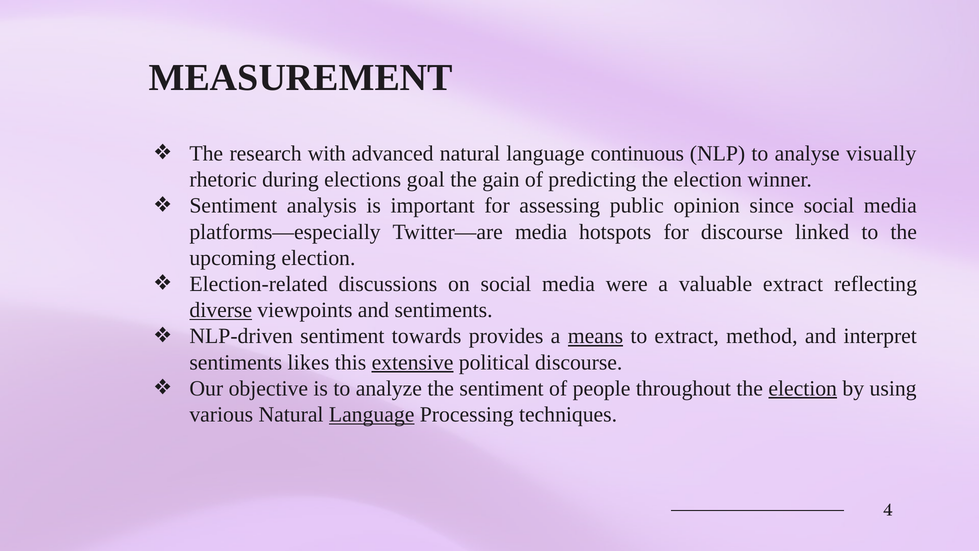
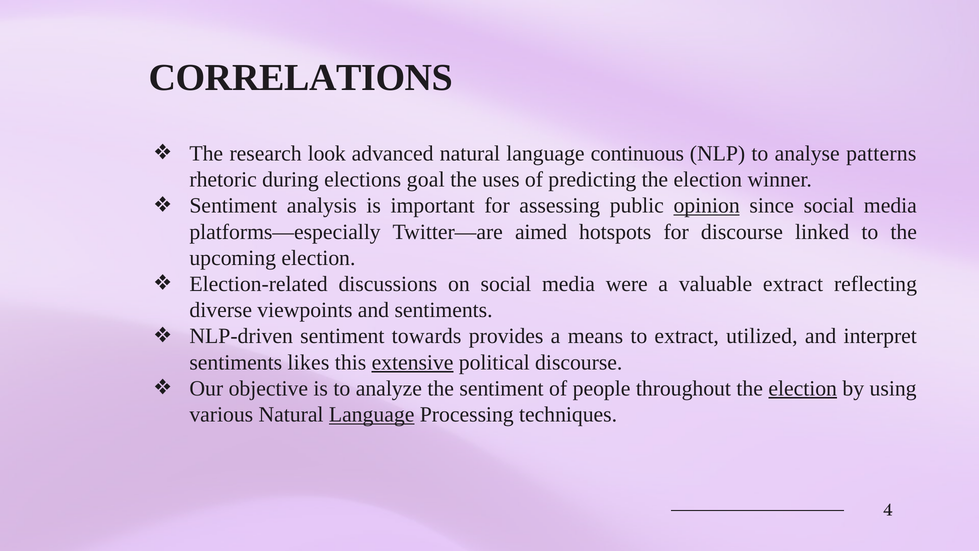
MEASUREMENT: MEASUREMENT -> CORRELATIONS (301, 77)
with: with -> look (327, 153)
visually: visually -> patterns (881, 153)
gain: gain -> uses (501, 180)
opinion underline: none -> present (707, 206)
Twitter—are media: media -> aimed (541, 232)
diverse underline: present -> none (221, 310)
means underline: present -> none (595, 336)
method: method -> utilized (762, 336)
